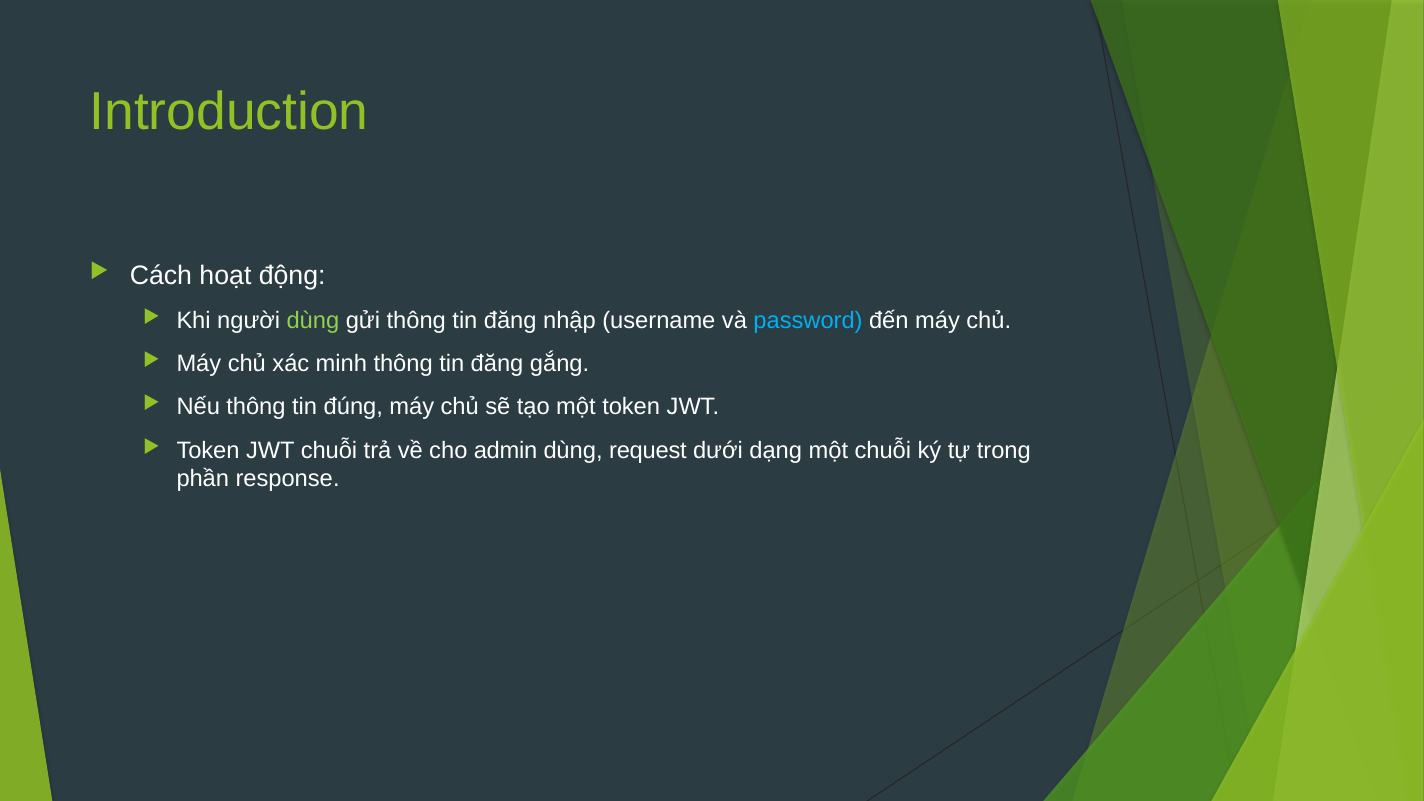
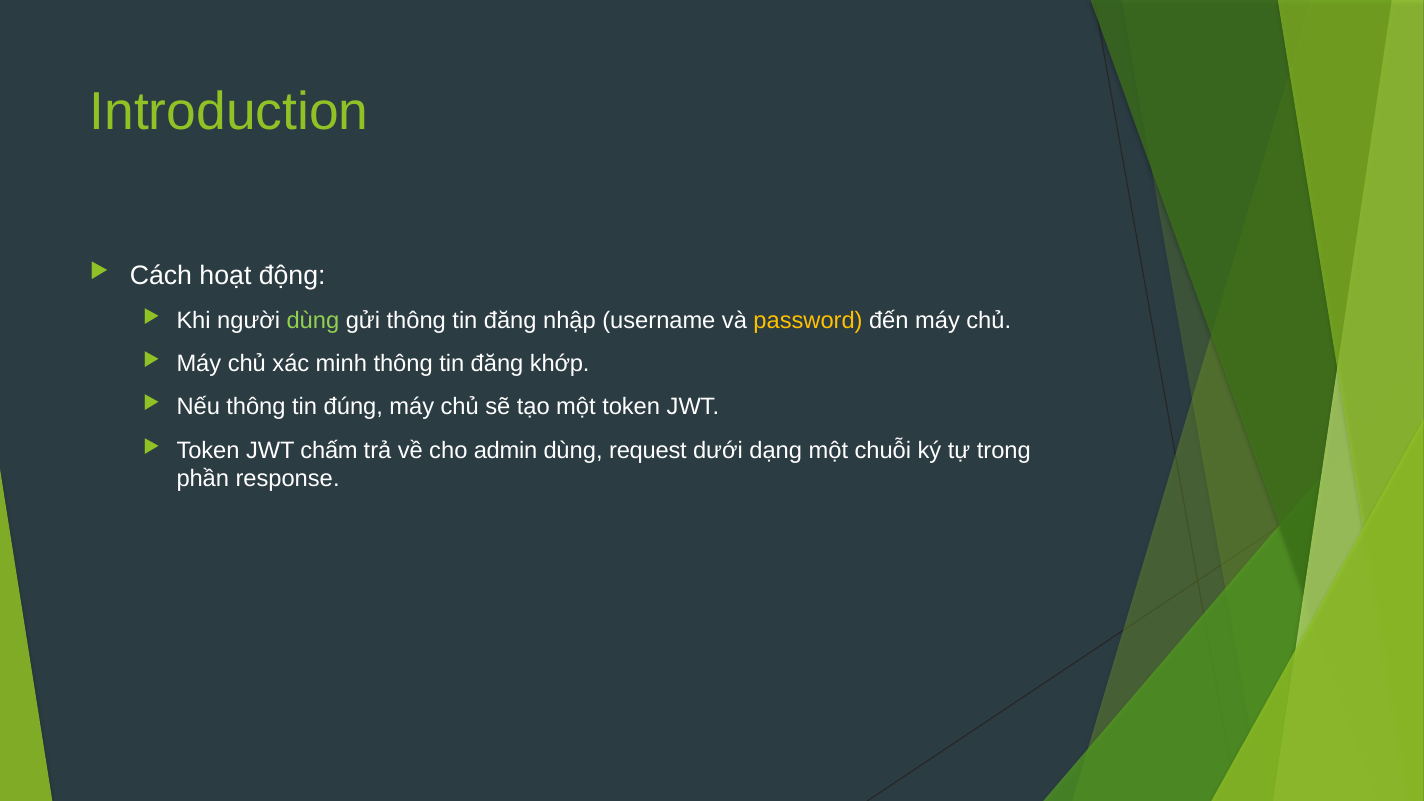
password colour: light blue -> yellow (808, 320)
gắng: gắng -> khớp (560, 364)
JWT chuỗi: chuỗi -> chấm (329, 450)
